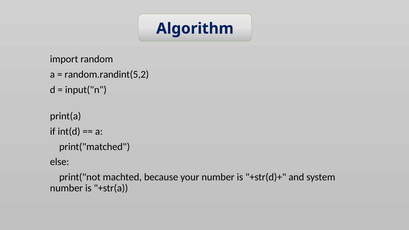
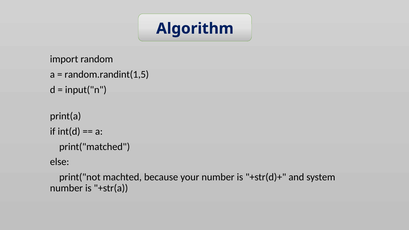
random.randint(5,2: random.randint(5,2 -> random.randint(1,5 (107, 74)
